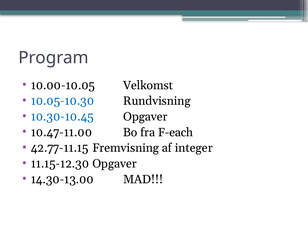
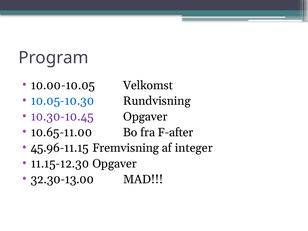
10.30-10.45 colour: blue -> purple (62, 117)
10.47-11.00: 10.47-11.00 -> 10.65-11.00 (61, 132)
F-each: F-each -> F-after (176, 132)
42.77-11.15: 42.77-11.15 -> 45.96-11.15 (60, 148)
14.30-13.00: 14.30-13.00 -> 32.30-13.00 (62, 179)
